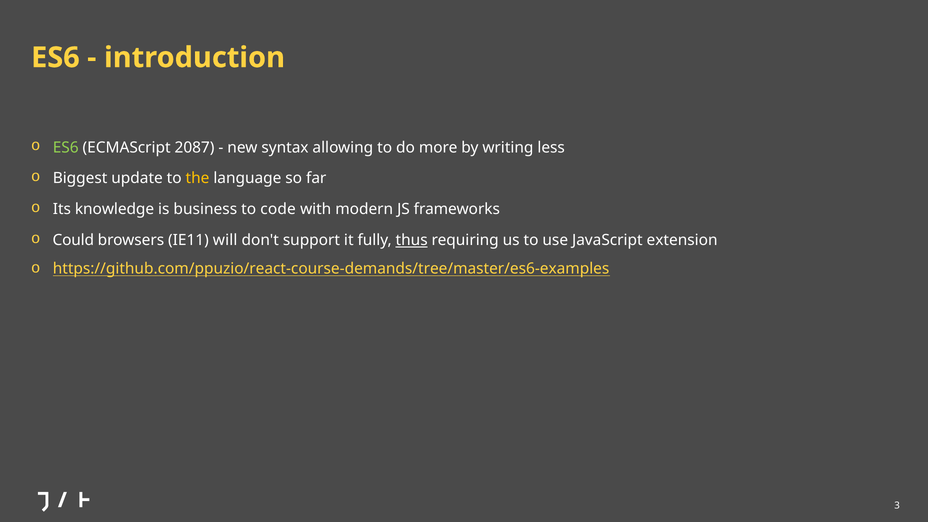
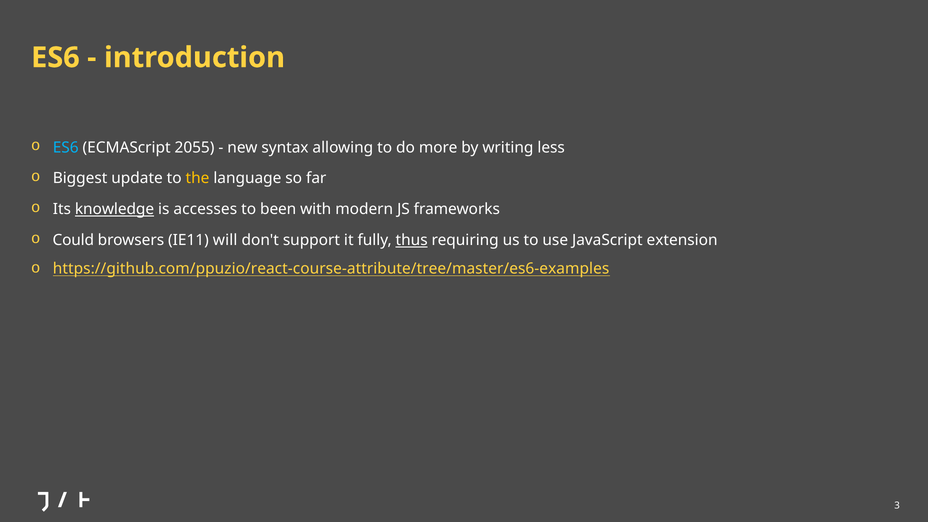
ES6 colour: light green -> light blue (66, 147)
2087: 2087 -> 2055 (195, 147)
knowledge underline: none -> present (115, 209)
business: business -> accesses (205, 209)
code: code -> been (278, 209)
https://github.com/ppuzio/react-course-demands/tree/master/es6-examples: https://github.com/ppuzio/react-course-demands/tree/master/es6-examples -> https://github.com/ppuzio/react-course-attribute/tree/master/es6-examples (331, 269)
